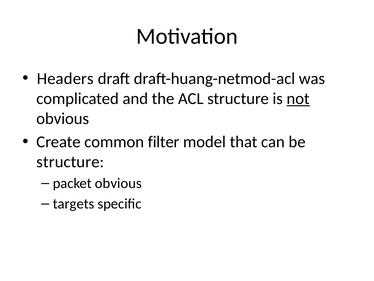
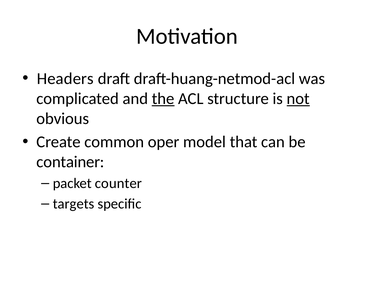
the underline: none -> present (163, 98)
filter: filter -> oper (164, 142)
structure: structure -> container (70, 162)
packet obvious: obvious -> counter (118, 183)
